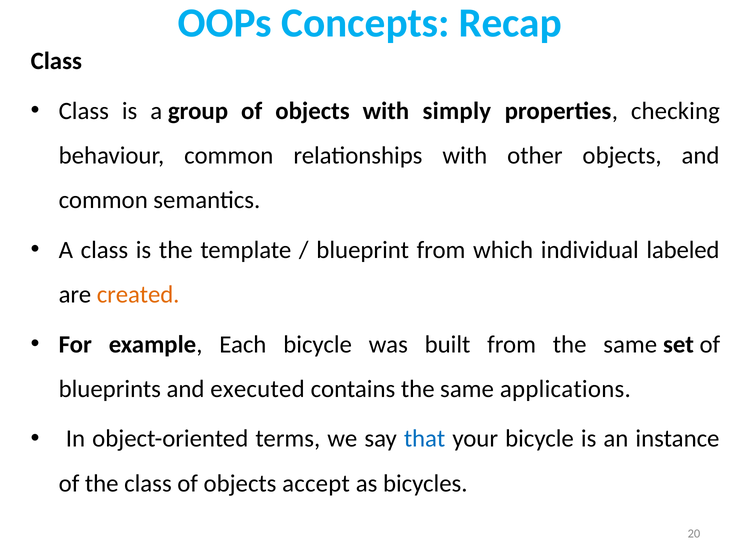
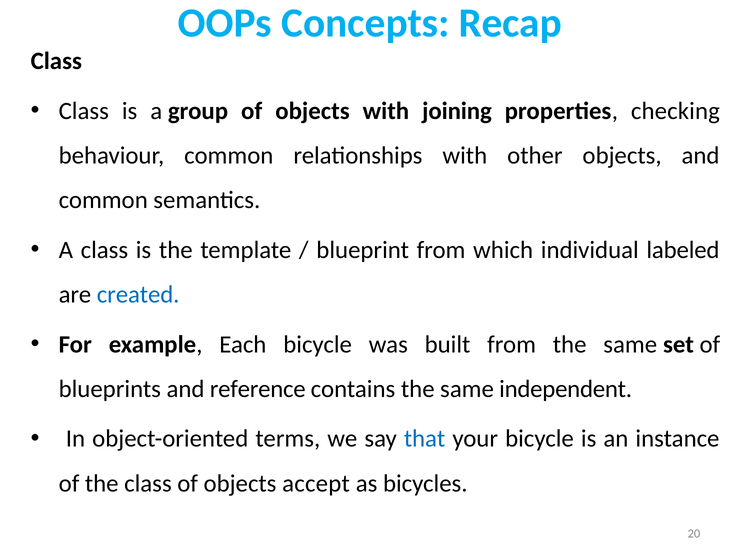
simply: simply -> joining (457, 111)
created colour: orange -> blue (138, 295)
executed: executed -> reference (258, 389)
applications: applications -> independent (566, 389)
